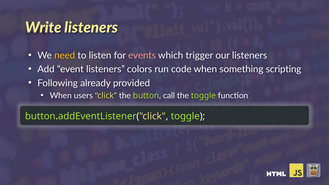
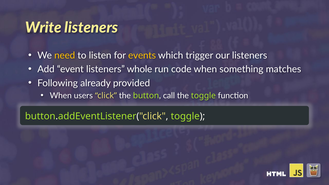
events colour: pink -> yellow (142, 56)
colors: colors -> whole (140, 69)
scripting: scripting -> matches (284, 69)
